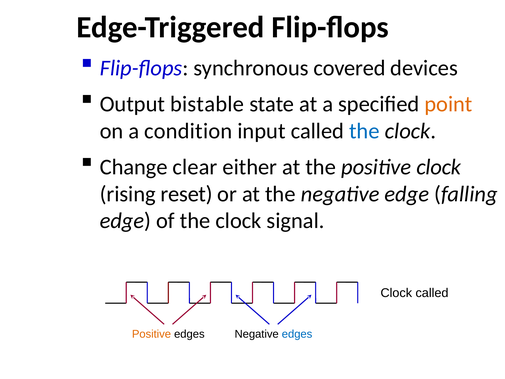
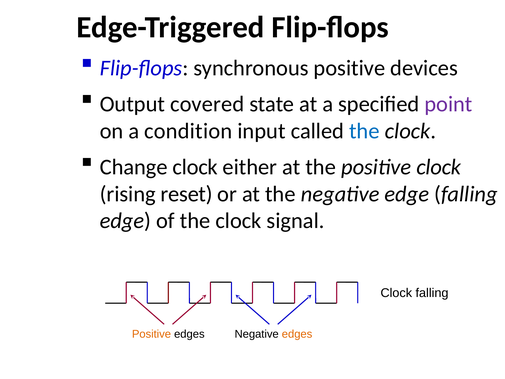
synchronous covered: covered -> positive (349, 68)
bistable: bistable -> covered (207, 104)
point colour: orange -> purple (448, 104)
Change clear: clear -> clock (195, 167)
Clock called: called -> falling (432, 293)
edges colour: blue -> orange (297, 334)
